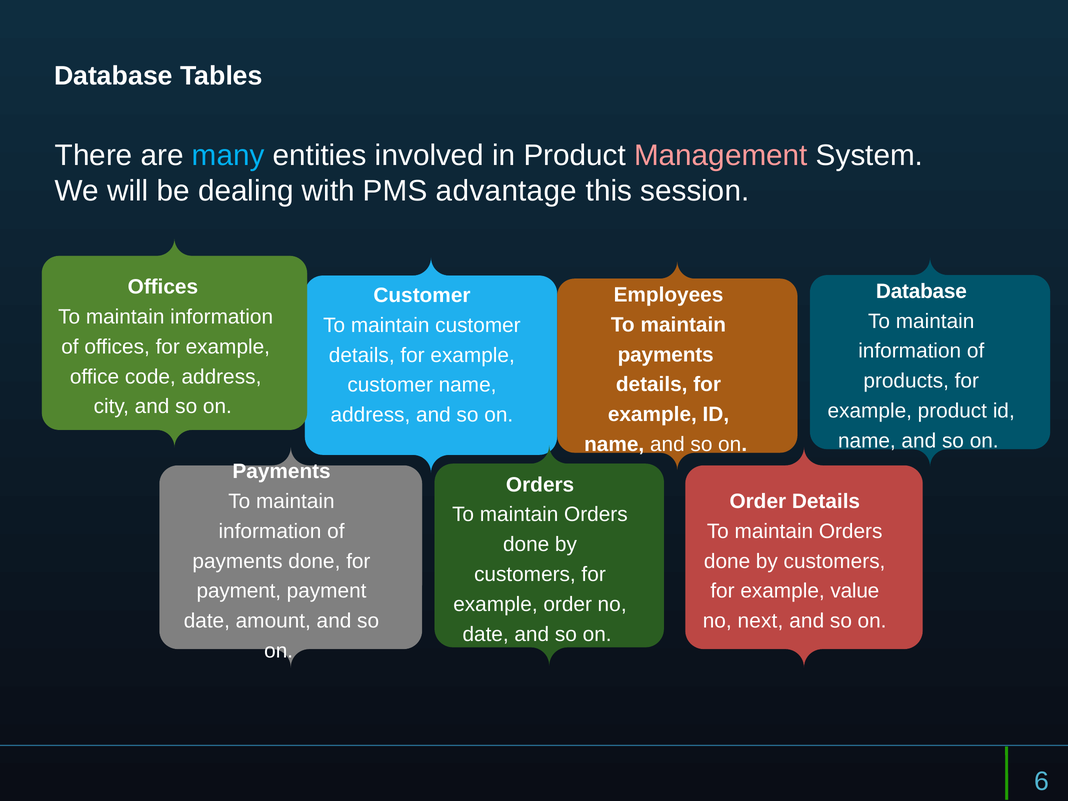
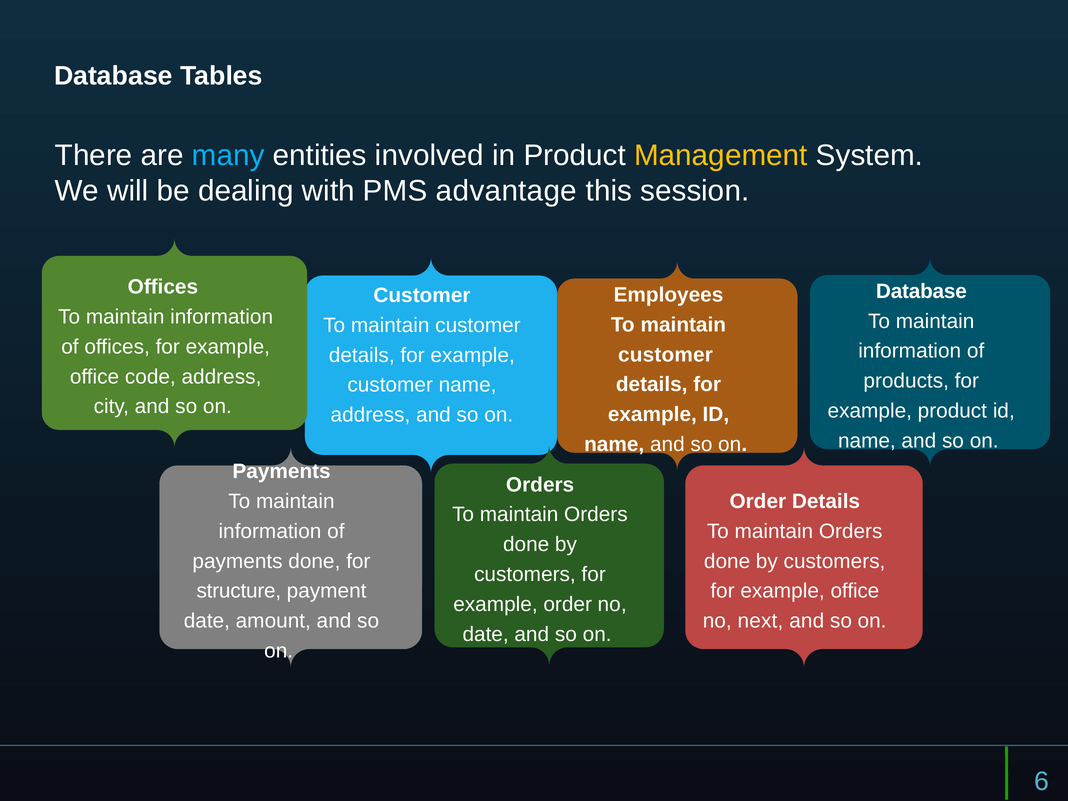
Management colour: pink -> yellow (721, 155)
payments: payments -> customer (665, 355)
payment: payment -> structure (239, 591)
value: value -> office (855, 591)
